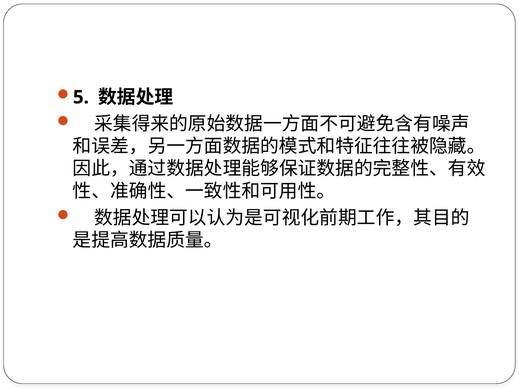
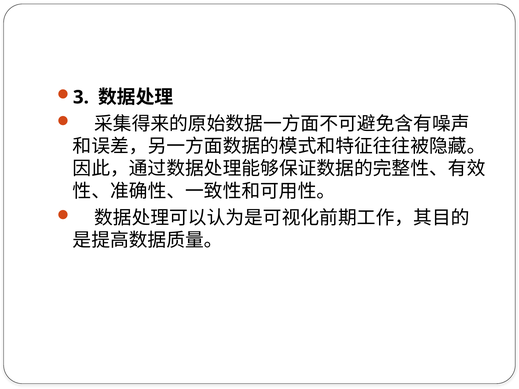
5: 5 -> 3 (81, 97)
